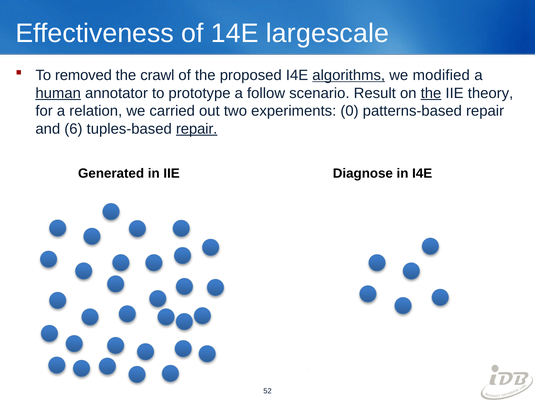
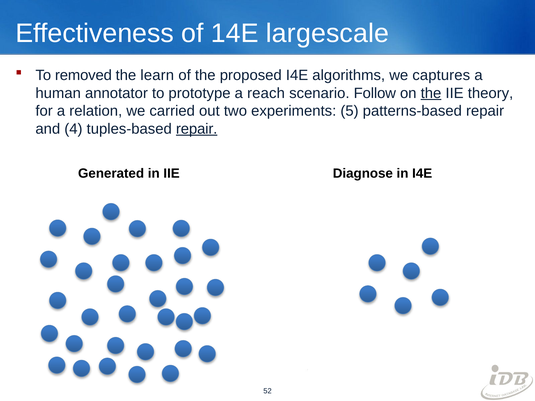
crawl: crawl -> learn (157, 75)
algorithms underline: present -> none (349, 75)
modified: modified -> captures (441, 75)
human underline: present -> none (58, 93)
follow: follow -> reach (266, 93)
Result: Result -> Follow (375, 93)
0: 0 -> 5 (350, 111)
6: 6 -> 4 (73, 129)
